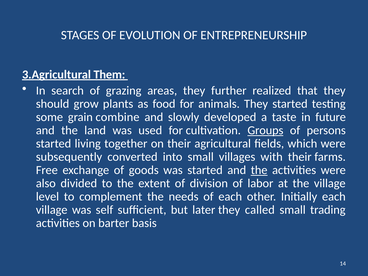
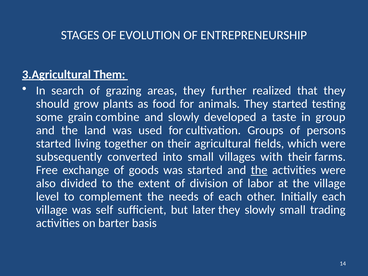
future: future -> group (331, 117)
Groups underline: present -> none (265, 130)
they called: called -> slowly (260, 210)
